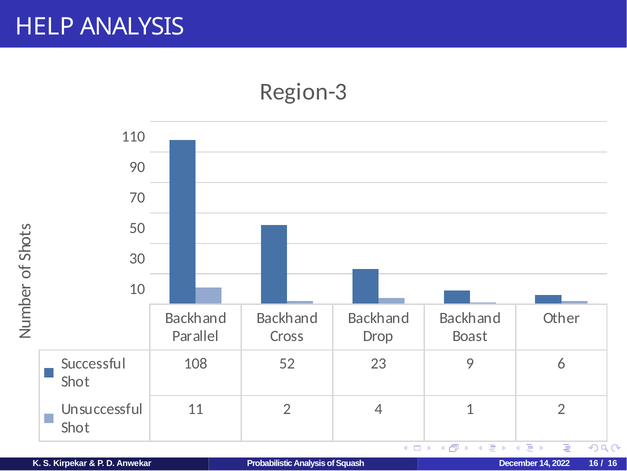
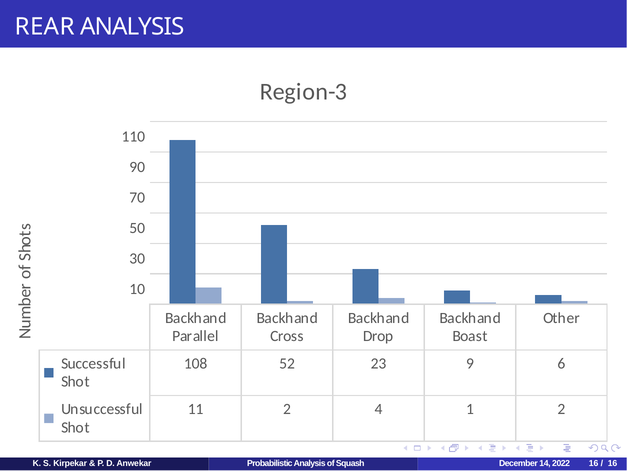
HELP: HELP -> REAR (45, 27)
